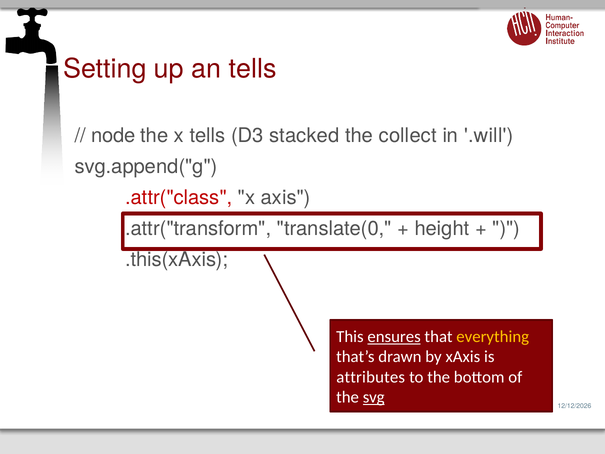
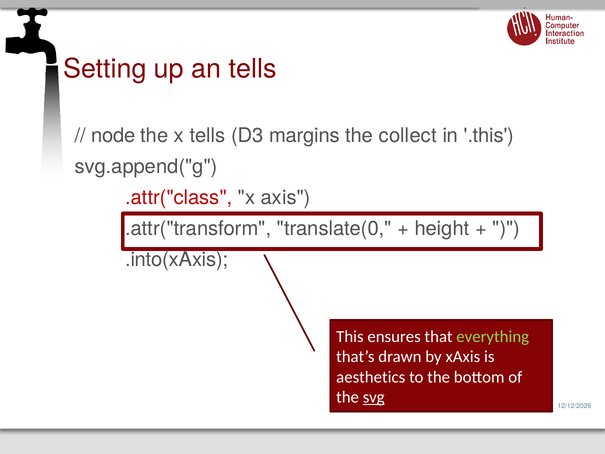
stacked: stacked -> margins (305, 136)
.will: .will -> .this (489, 136)
.this(xAxis: .this(xAxis -> .into(xAxis (177, 259)
ensures underline: present -> none (394, 336)
everything colour: yellow -> light green (493, 336)
attributes: attributes -> aesthetics (371, 377)
